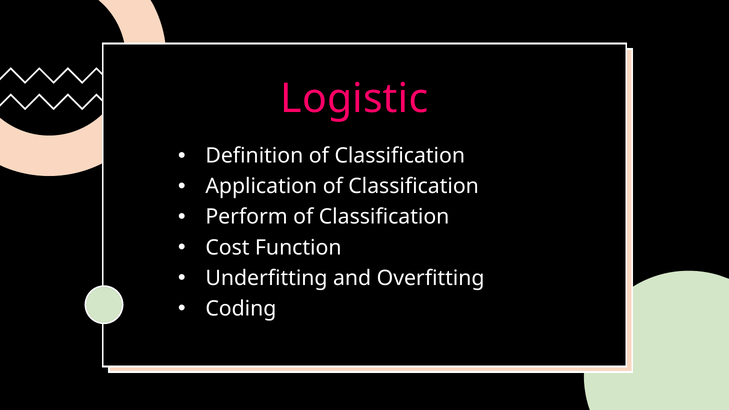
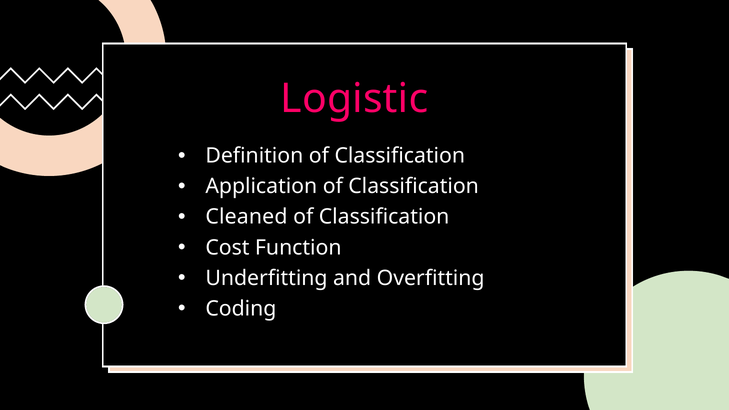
Perform: Perform -> Cleaned (246, 217)
